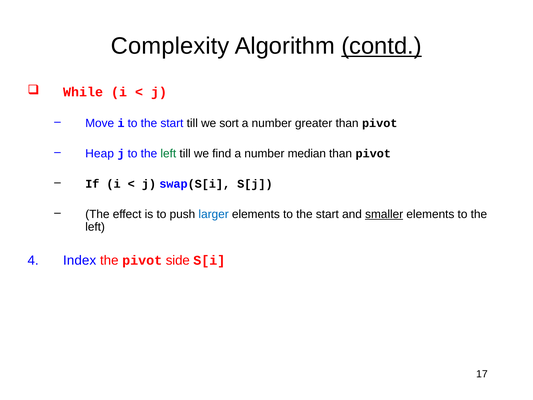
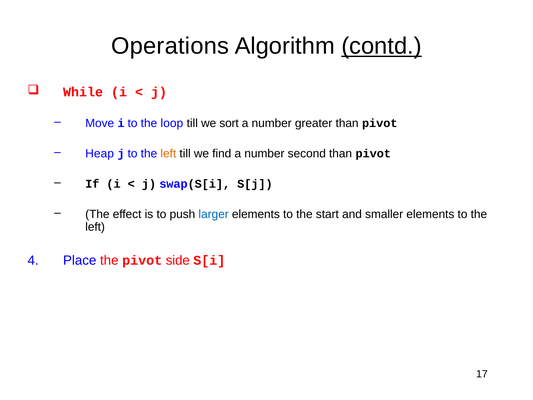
Complexity: Complexity -> Operations (170, 46)
i to the start: start -> loop (172, 123)
left colour: green -> orange (168, 153)
median: median -> second (307, 153)
smaller underline: present -> none (384, 214)
Index: Index -> Place (80, 260)
